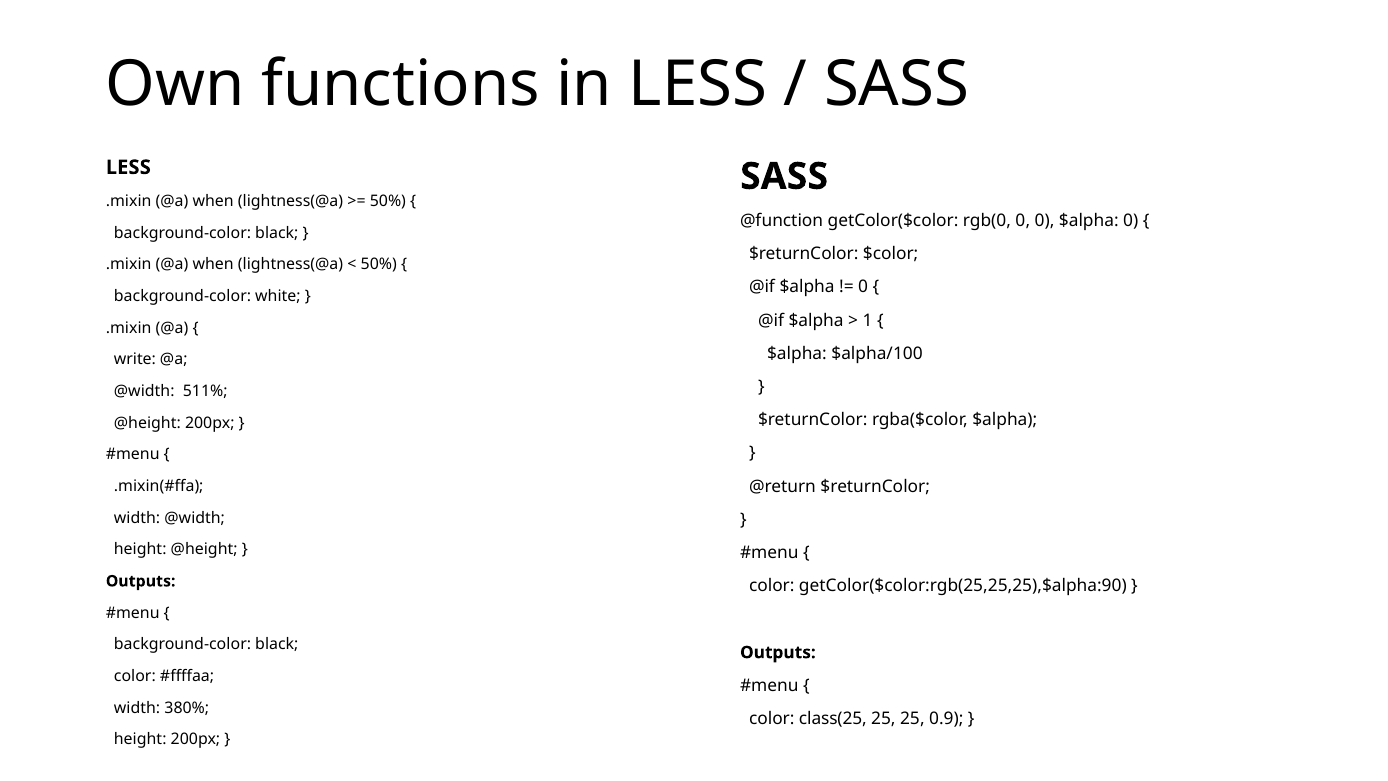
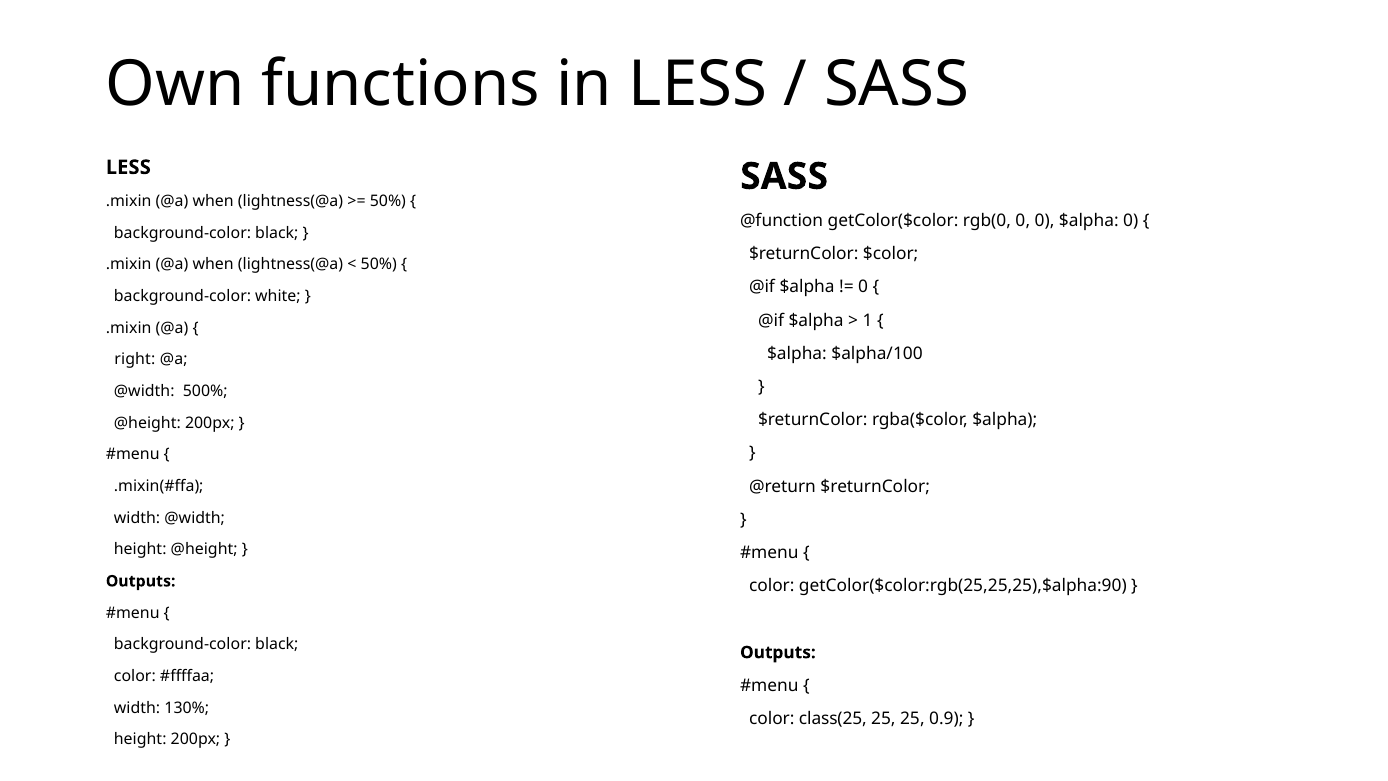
write: write -> right (135, 360)
511%: 511% -> 500% (205, 391)
380%: 380% -> 130% (187, 708)
